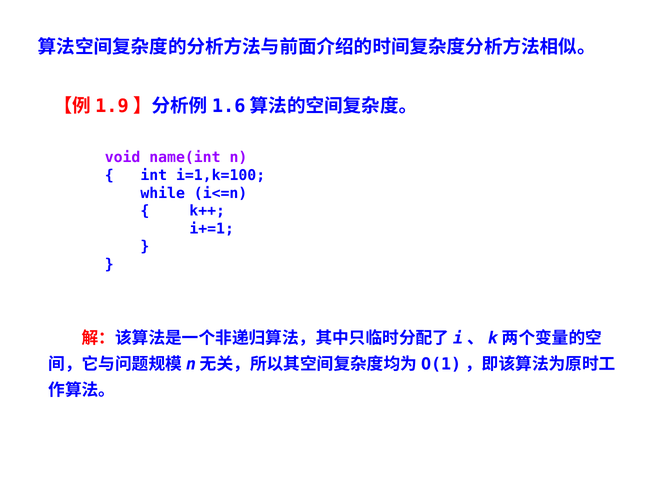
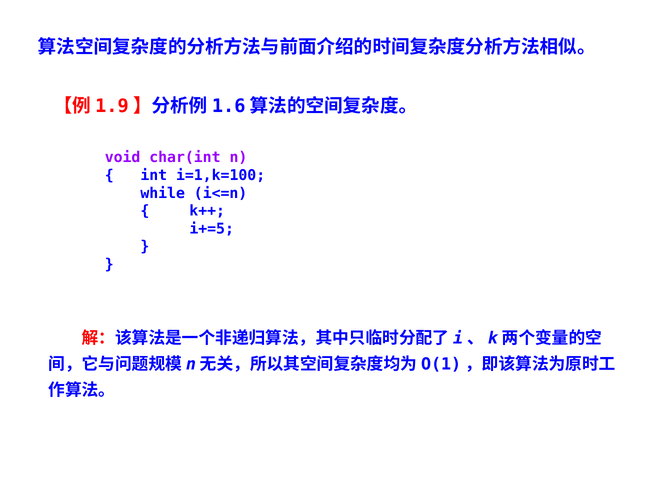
name(int: name(int -> char(int (185, 158)
i+=1: i+=1 -> i+=5 (212, 229)
